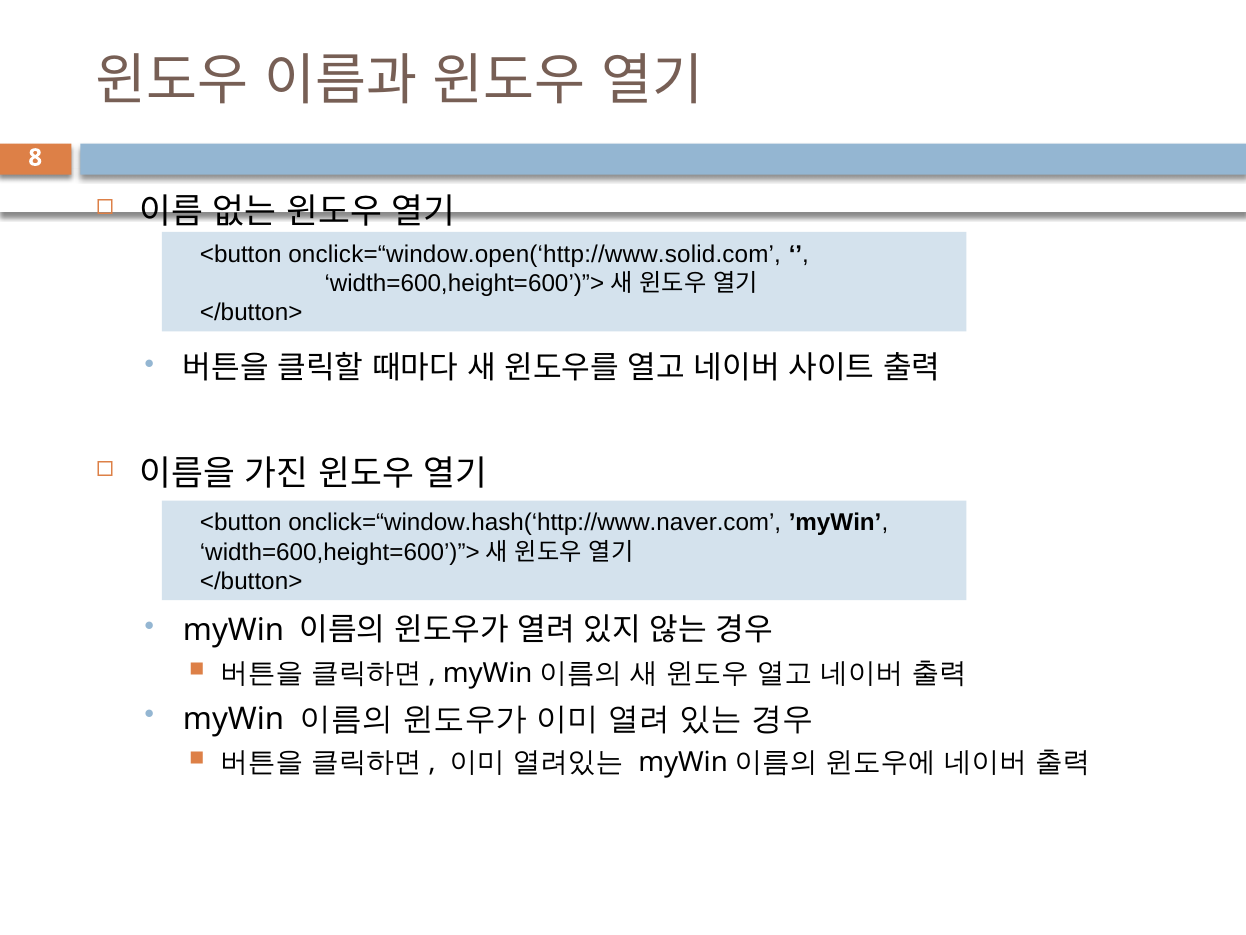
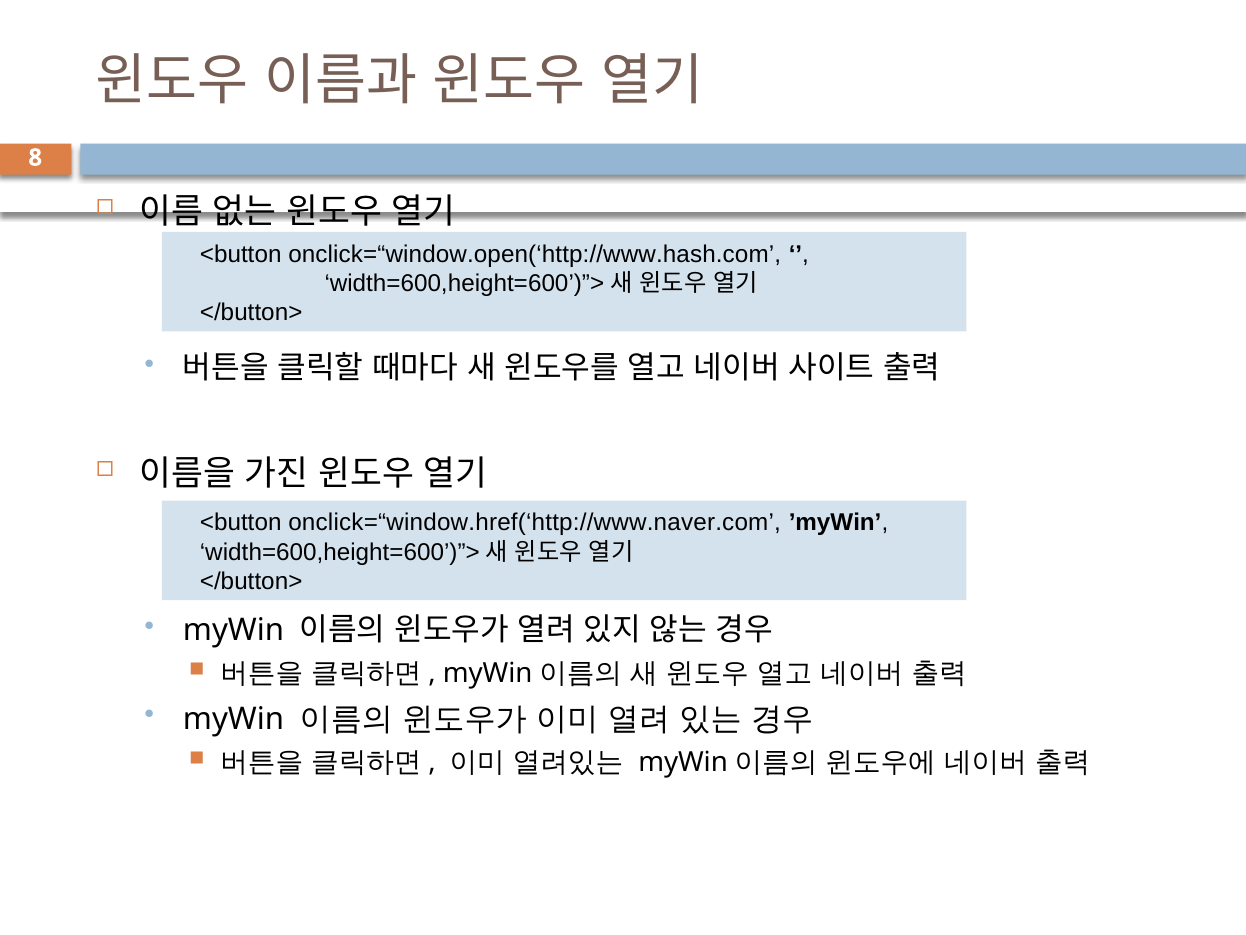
onclick=“window.open(‘http://www.solid.com: onclick=“window.open(‘http://www.solid.com -> onclick=“window.open(‘http://www.hash.com (535, 254)
onclick=“window.hash(‘http://www.naver.com: onclick=“window.hash(‘http://www.naver.com -> onclick=“window.href(‘http://www.naver.com (535, 523)
